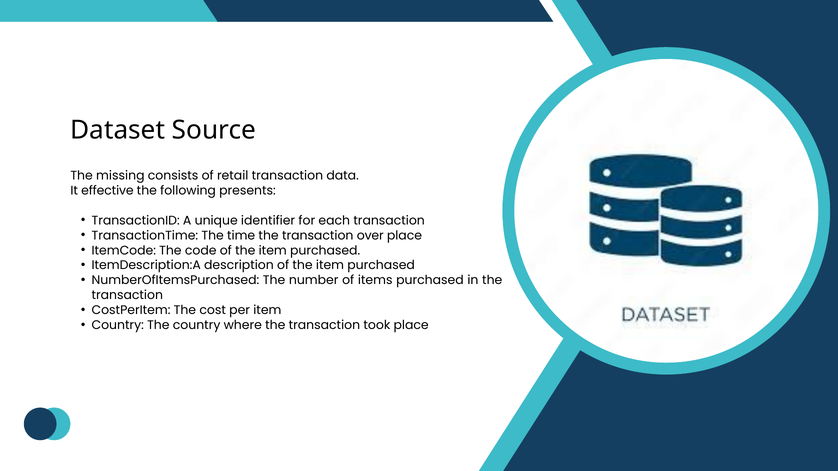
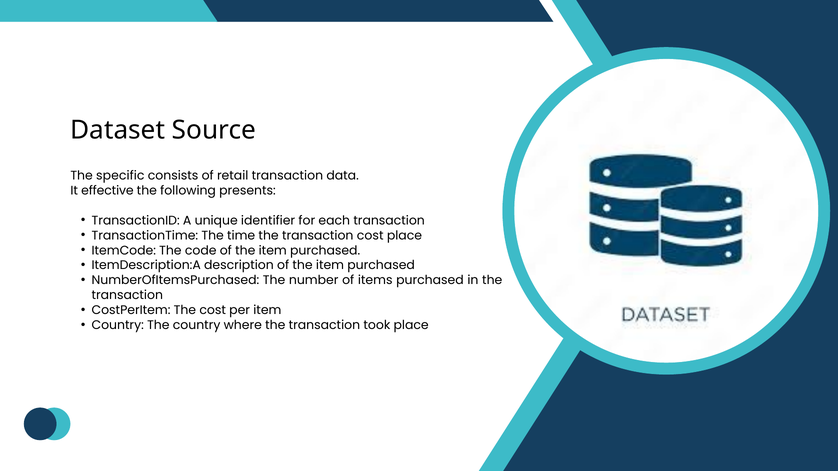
missing: missing -> specific (120, 176)
transaction over: over -> cost (370, 236)
